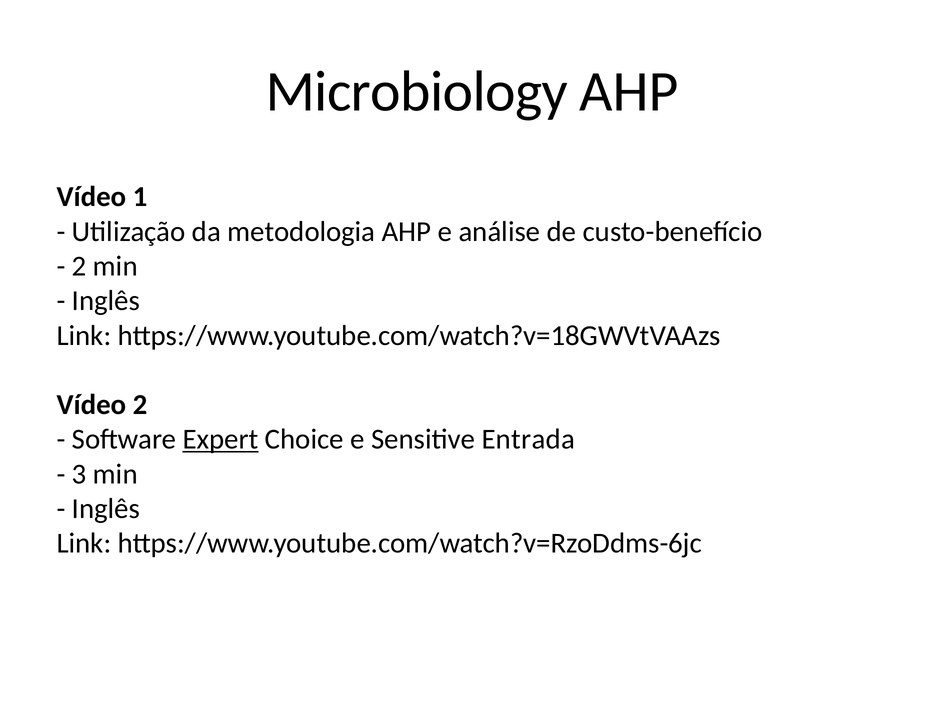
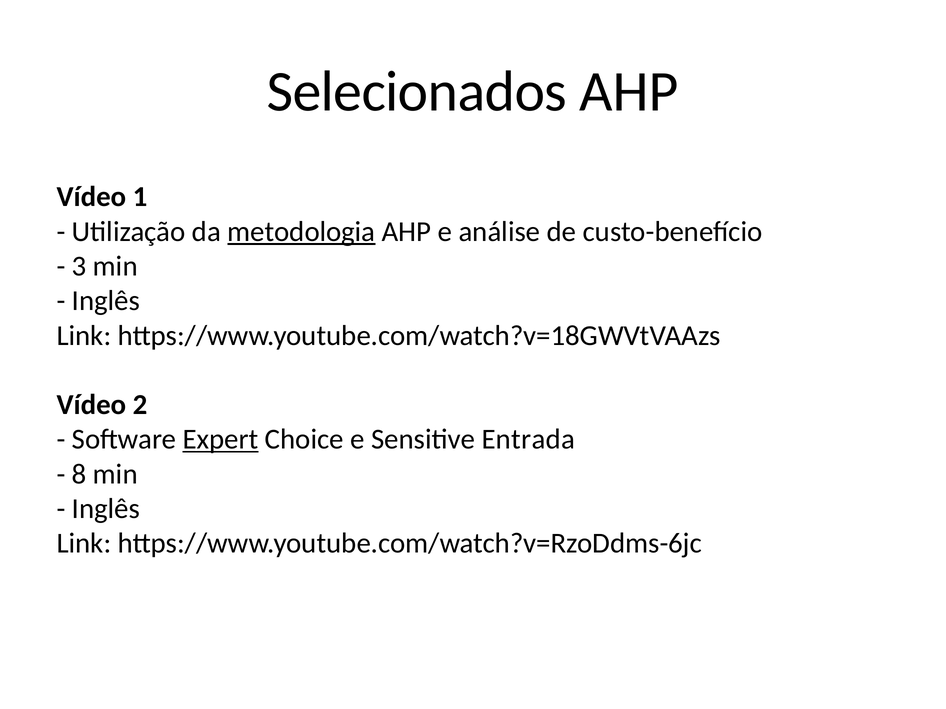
Microbiology: Microbiology -> Selecionados (417, 92)
metodologia underline: none -> present (301, 232)
2: 2 -> 3 (79, 266)
3: 3 -> 8 (79, 474)
